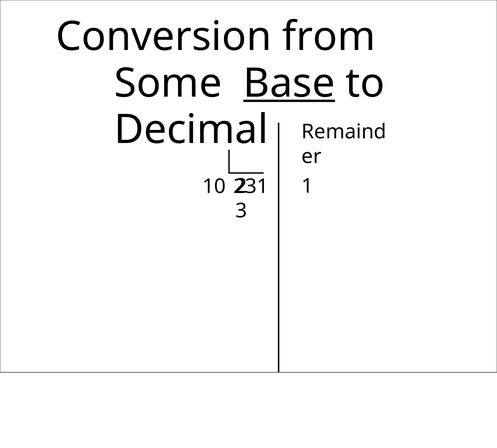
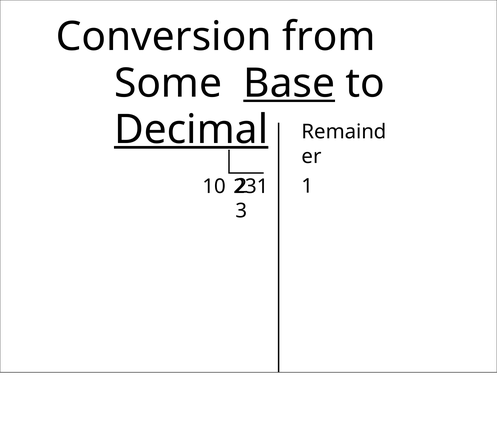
Decimal underline: none -> present (191, 130)
